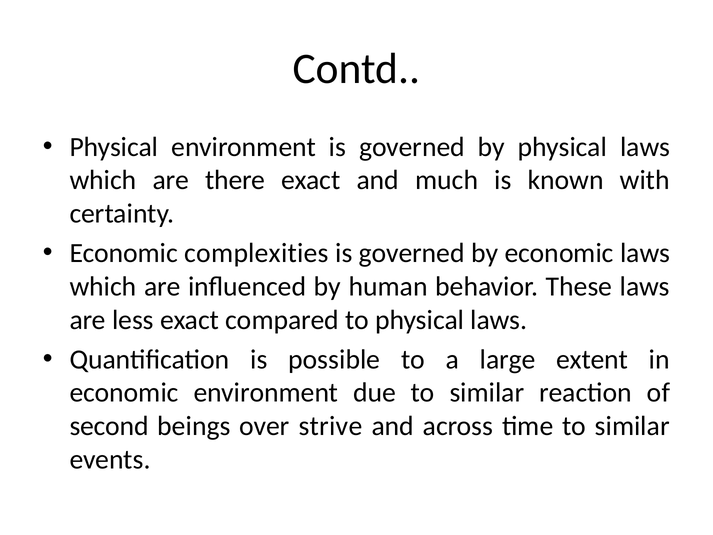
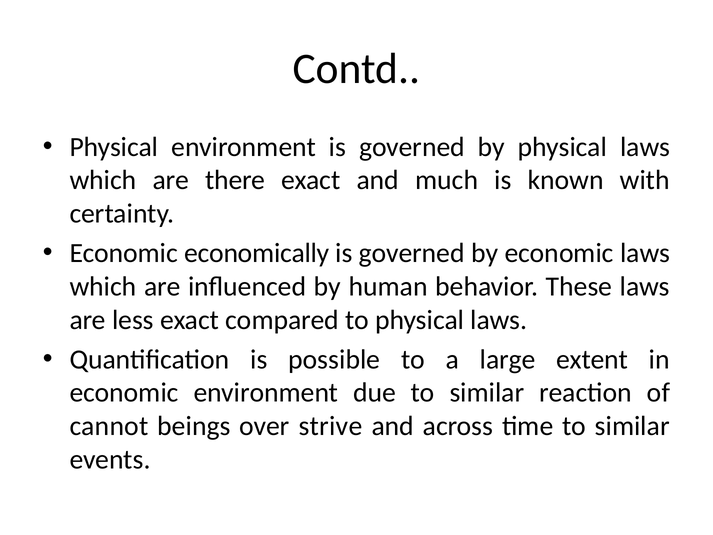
complexities: complexities -> economically (257, 253)
second: second -> cannot (109, 426)
